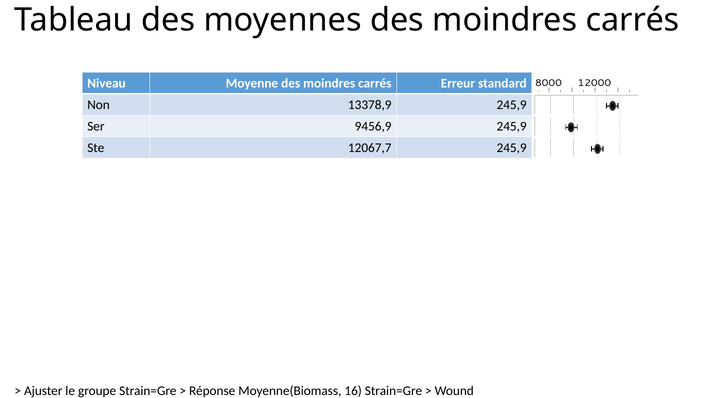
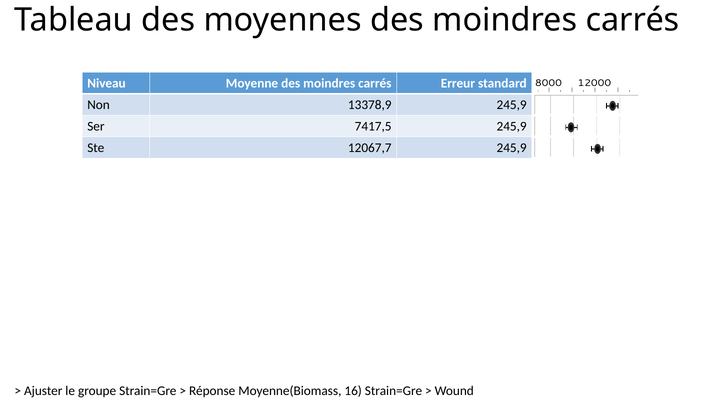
9456,9: 9456,9 -> 7417,5 (373, 126)
